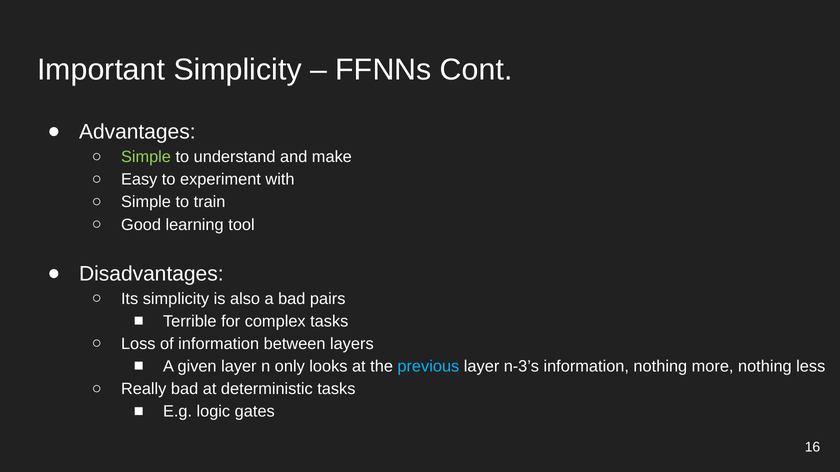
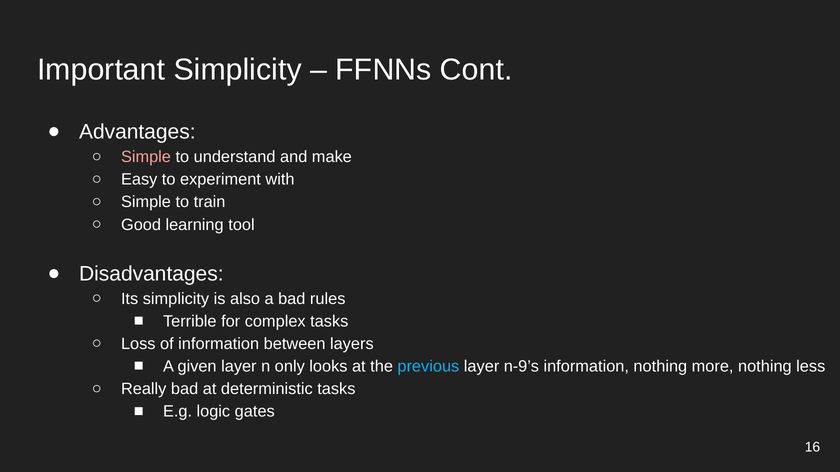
Simple colour: light green -> pink (146, 157)
pairs: pairs -> rules (328, 299)
n-3’s: n-3’s -> n-9’s (521, 367)
